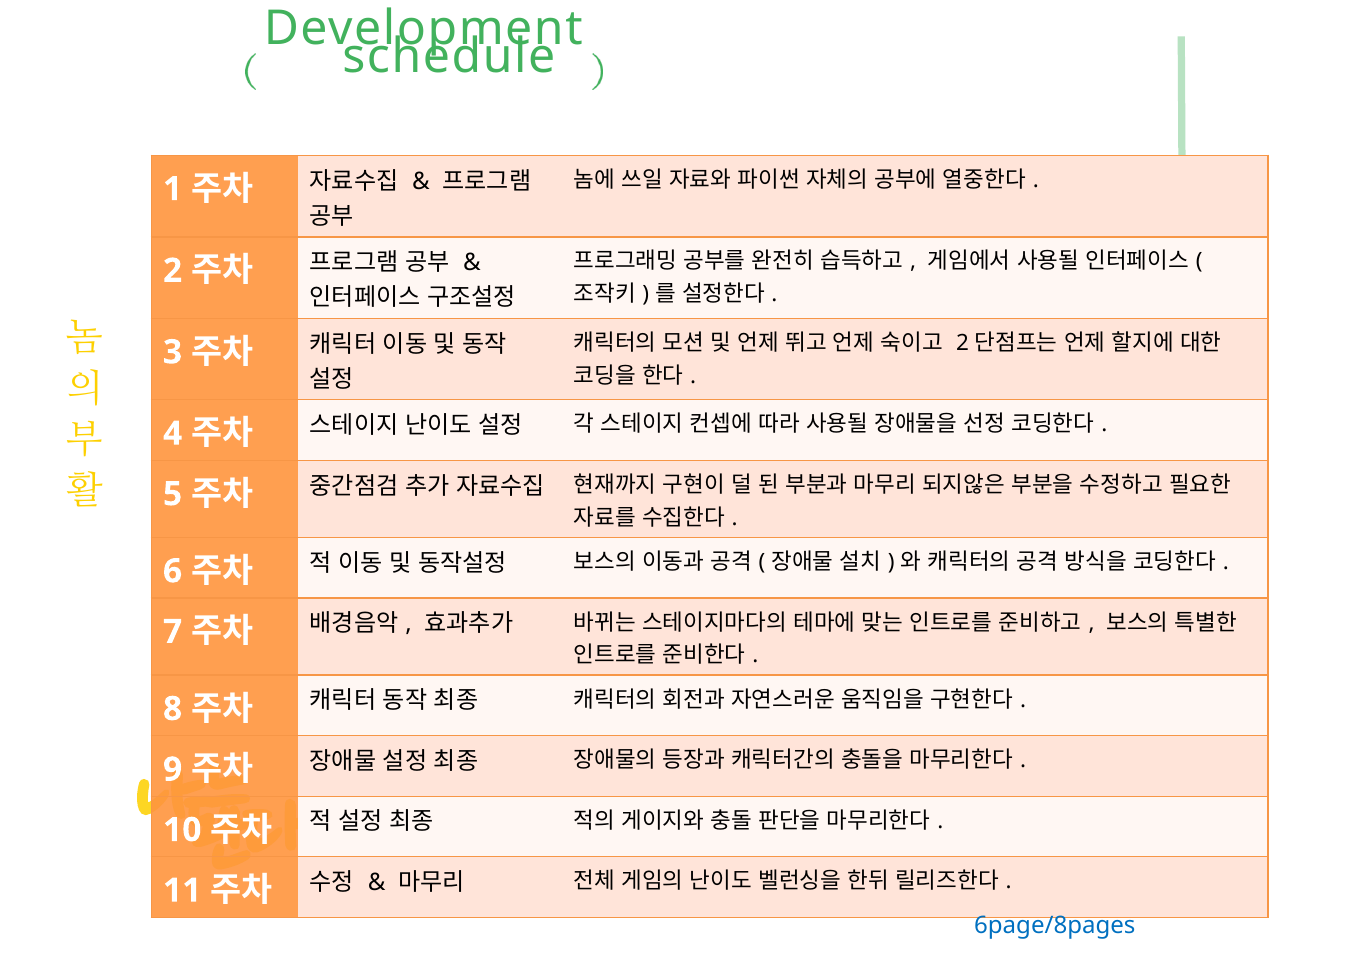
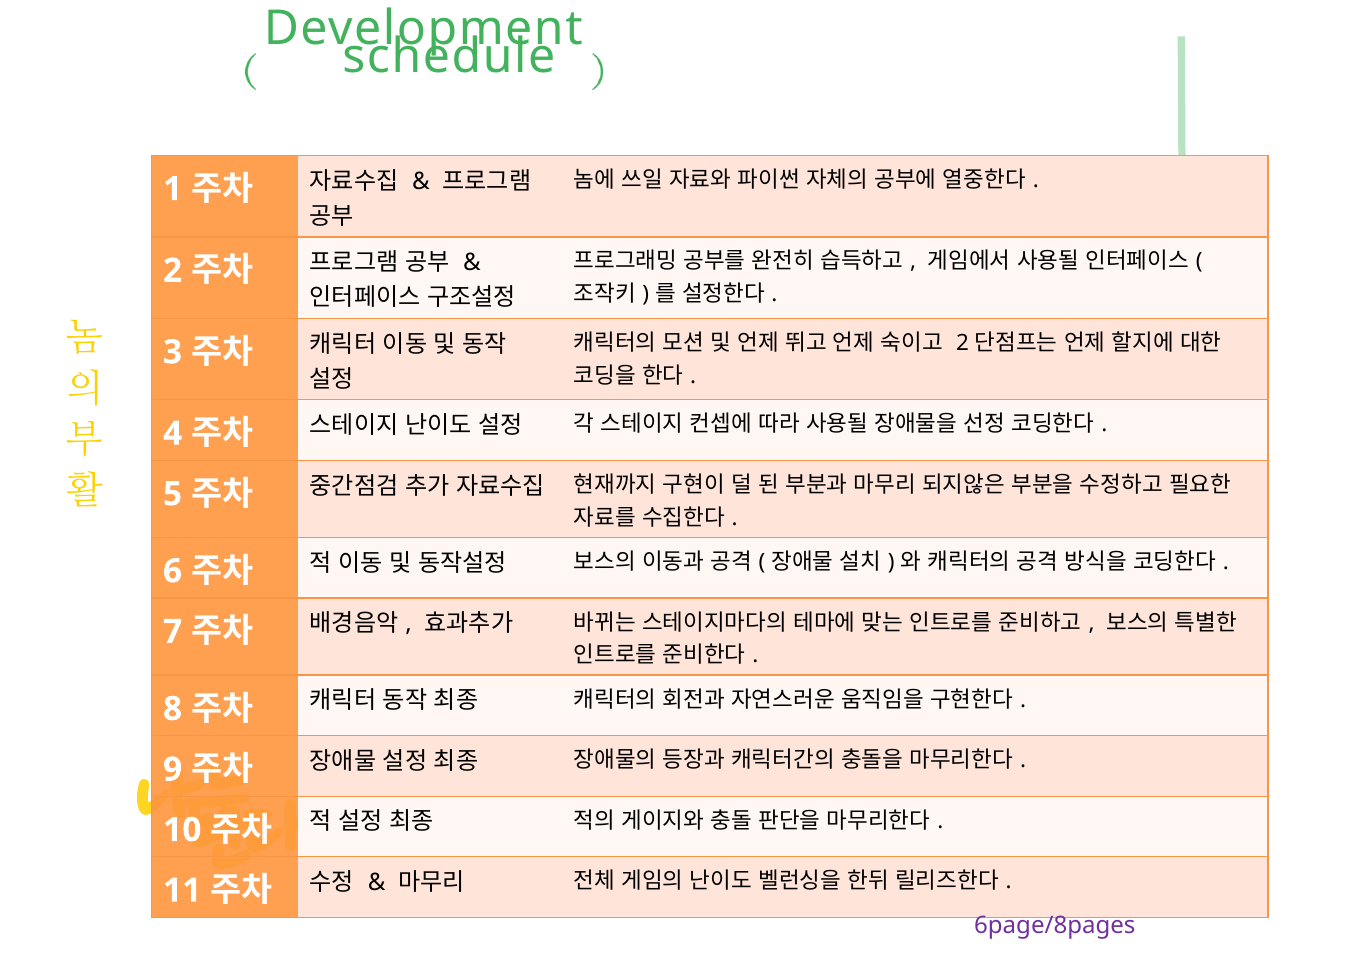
6page/8pages colour: blue -> purple (1055, 926)
